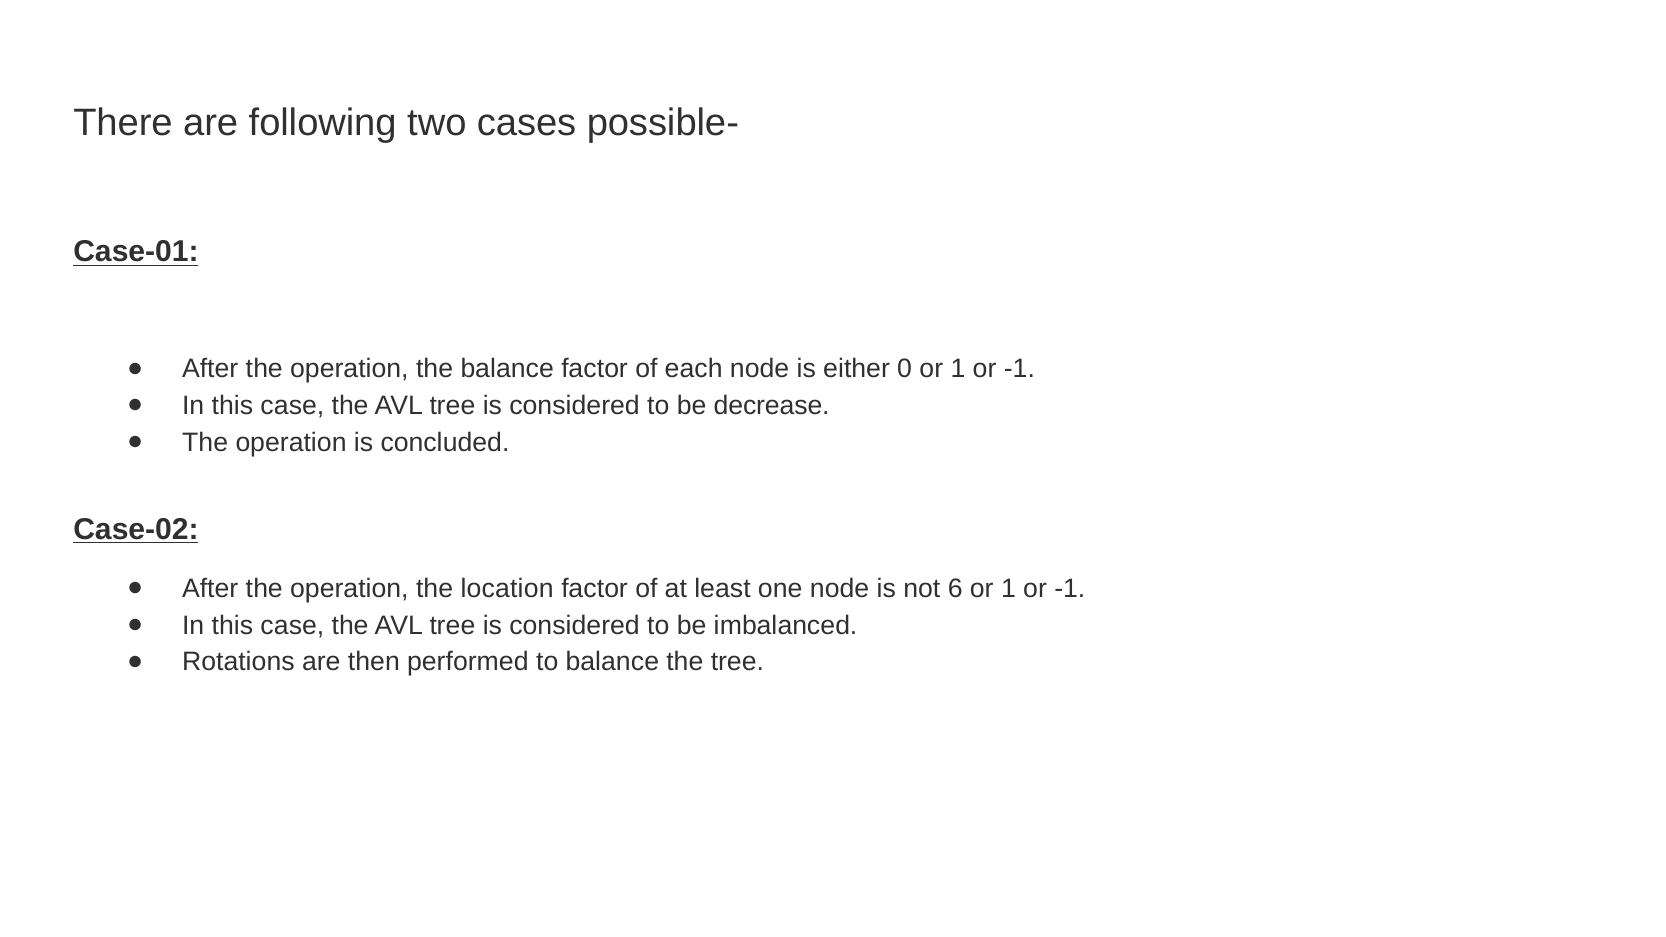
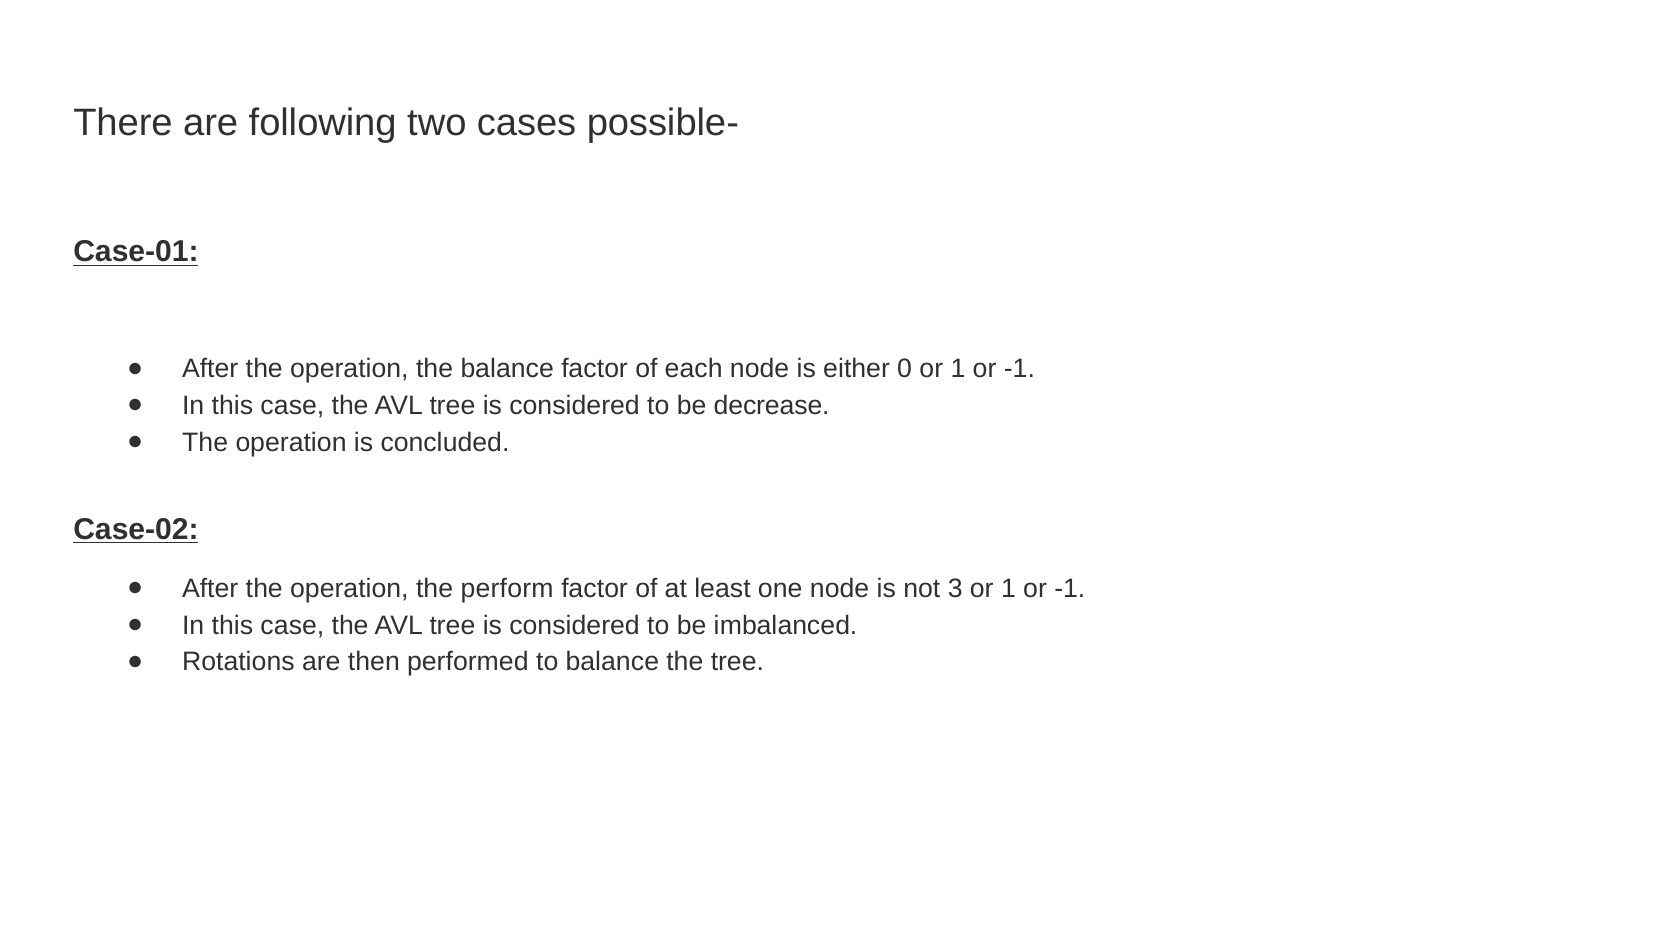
location: location -> perform (507, 589)
6: 6 -> 3 (955, 589)
